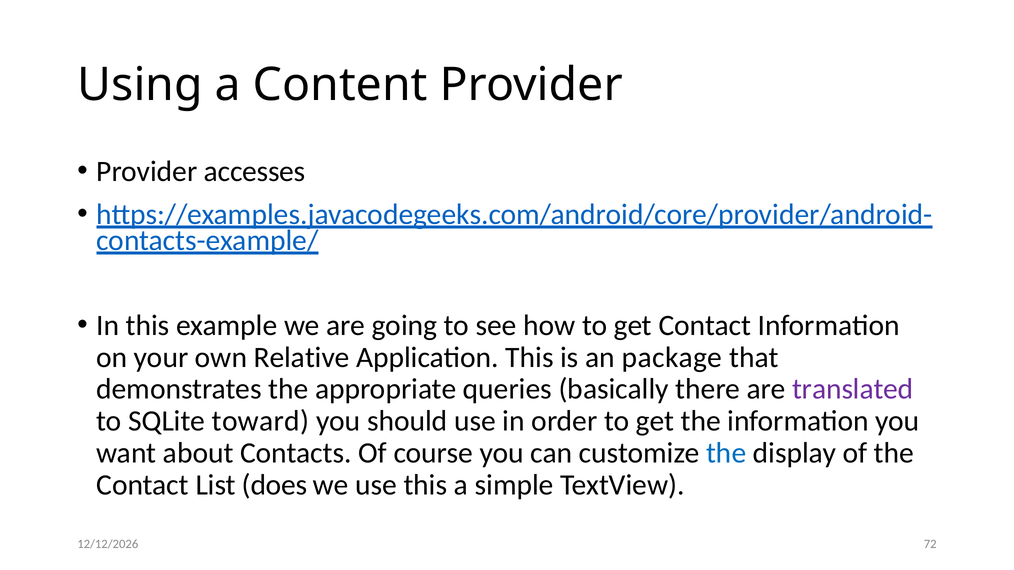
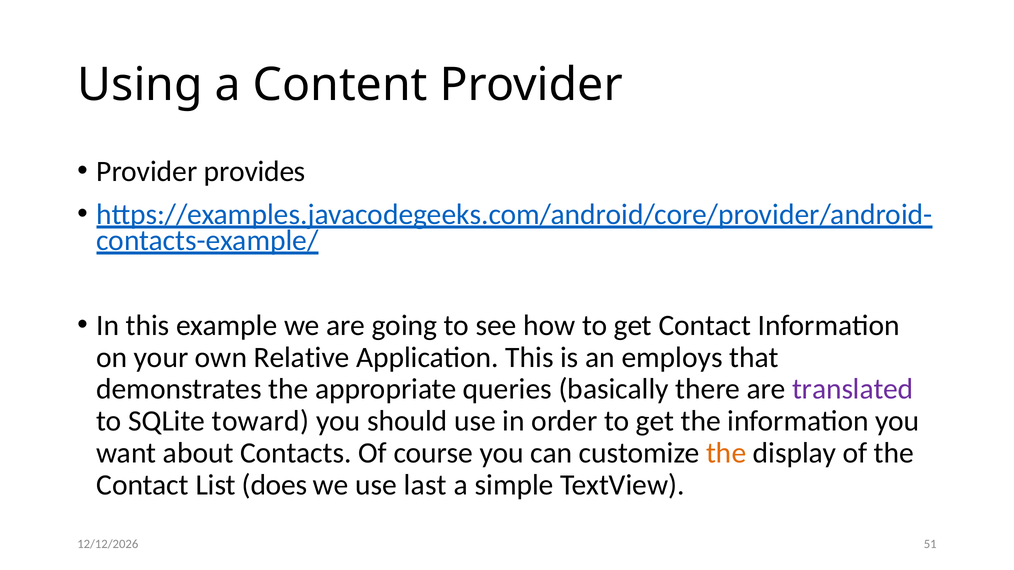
accesses: accesses -> provides (255, 171)
package: package -> employs (672, 358)
the colour: blue -> orange (726, 453)
use this: this -> last (425, 485)
72: 72 -> 51 (930, 545)
